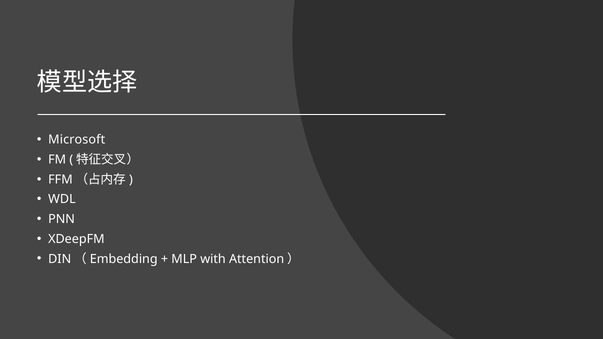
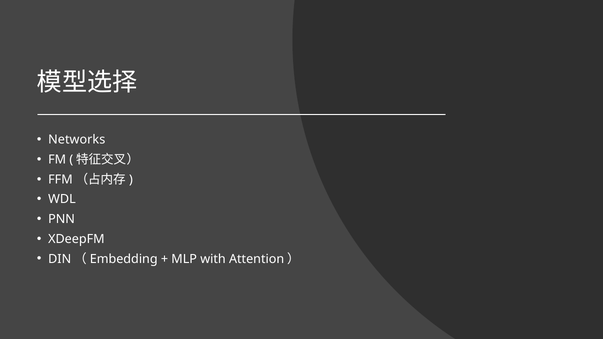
Microsoft: Microsoft -> Networks (77, 140)
